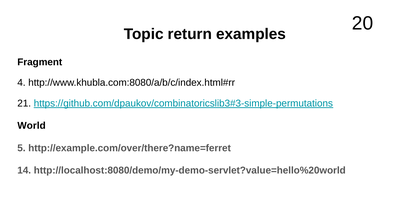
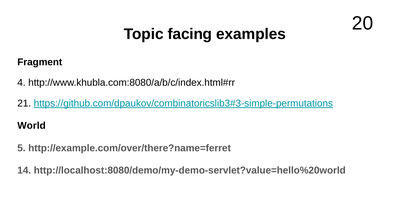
return: return -> facing (190, 34)
